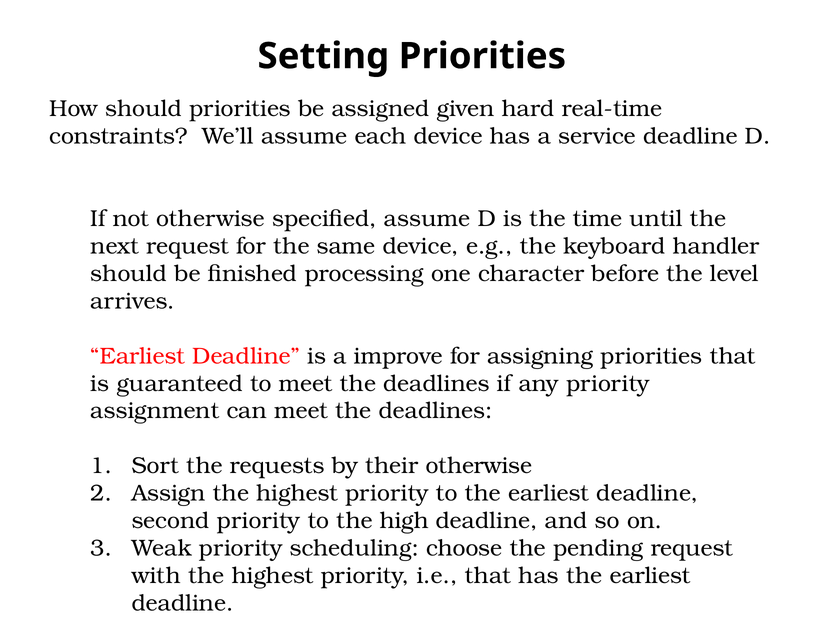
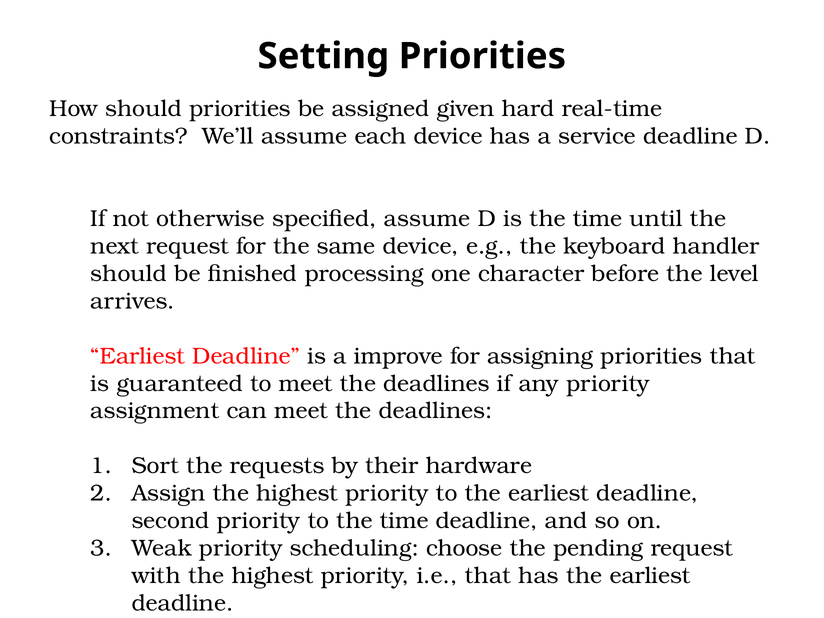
their otherwise: otherwise -> hardware (479, 466)
to the high: high -> time (404, 521)
